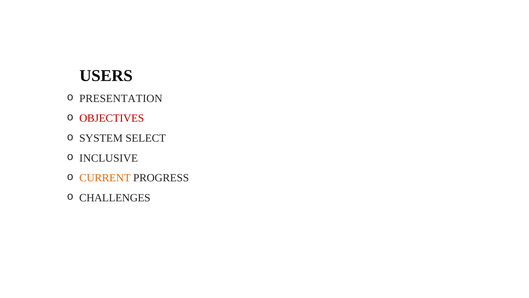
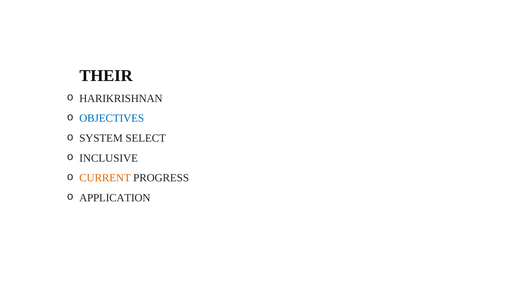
USERS: USERS -> THEIR (106, 76)
PRESENTATION: PRESENTATION -> HARIKRISHNAN (121, 98)
OBJECTIVES colour: red -> blue (112, 118)
CHALLENGES: CHALLENGES -> APPLICATION (115, 198)
